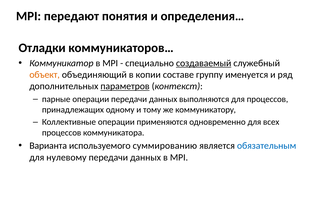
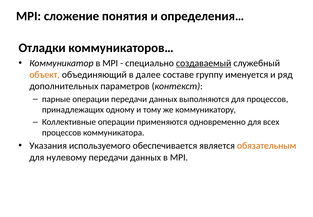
передают: передают -> сложение (72, 16)
копии: копии -> далее (148, 75)
параметров underline: present -> none (125, 86)
Варианта: Варианта -> Указания (48, 146)
суммированию: суммированию -> обеспечивается (165, 146)
обязательным colour: blue -> orange (267, 146)
